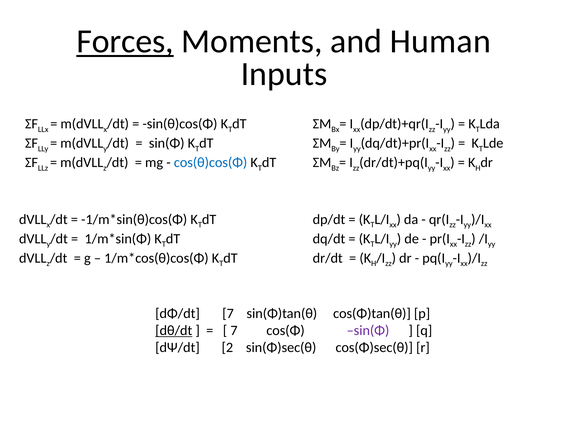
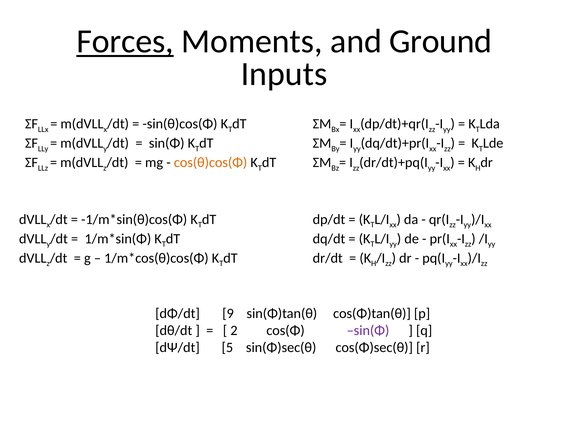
Human: Human -> Ground (441, 41)
cos(θ)cos(Φ colour: blue -> orange (211, 163)
dΦ/dt 7: 7 -> 9 (228, 314)
dθ/dt underline: present -> none (174, 331)
7: 7 -> 2 (234, 331)
2: 2 -> 5 (227, 348)
